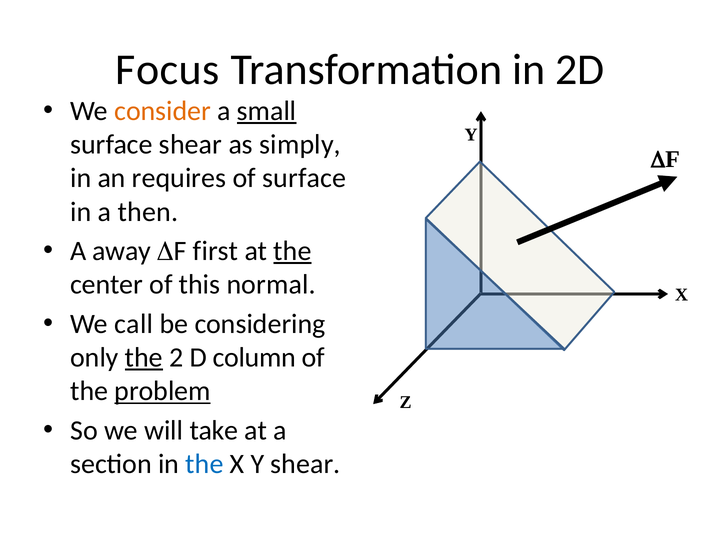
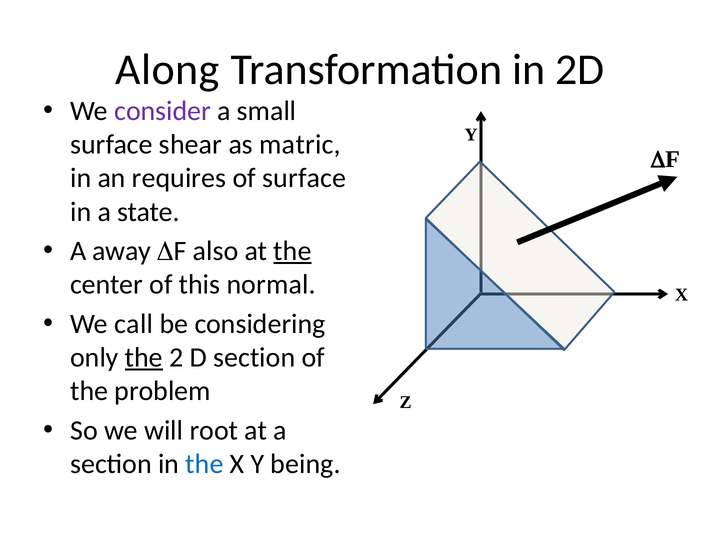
Focus: Focus -> Along (167, 70)
consider colour: orange -> purple (163, 111)
small underline: present -> none (267, 111)
simply: simply -> matric (300, 145)
then: then -> state (148, 212)
first: first -> also (216, 251)
D column: column -> section (254, 357)
problem underline: present -> none (162, 391)
take: take -> root (214, 430)
Y shear: shear -> being (306, 464)
